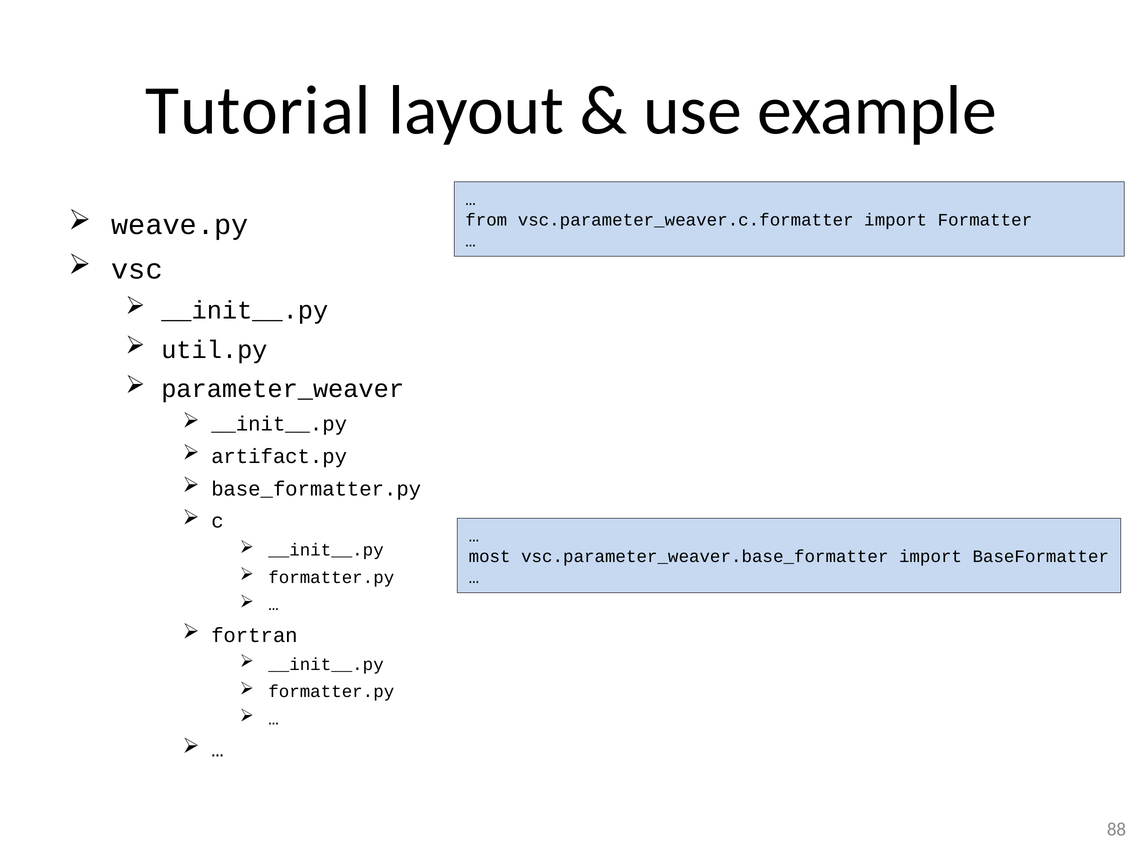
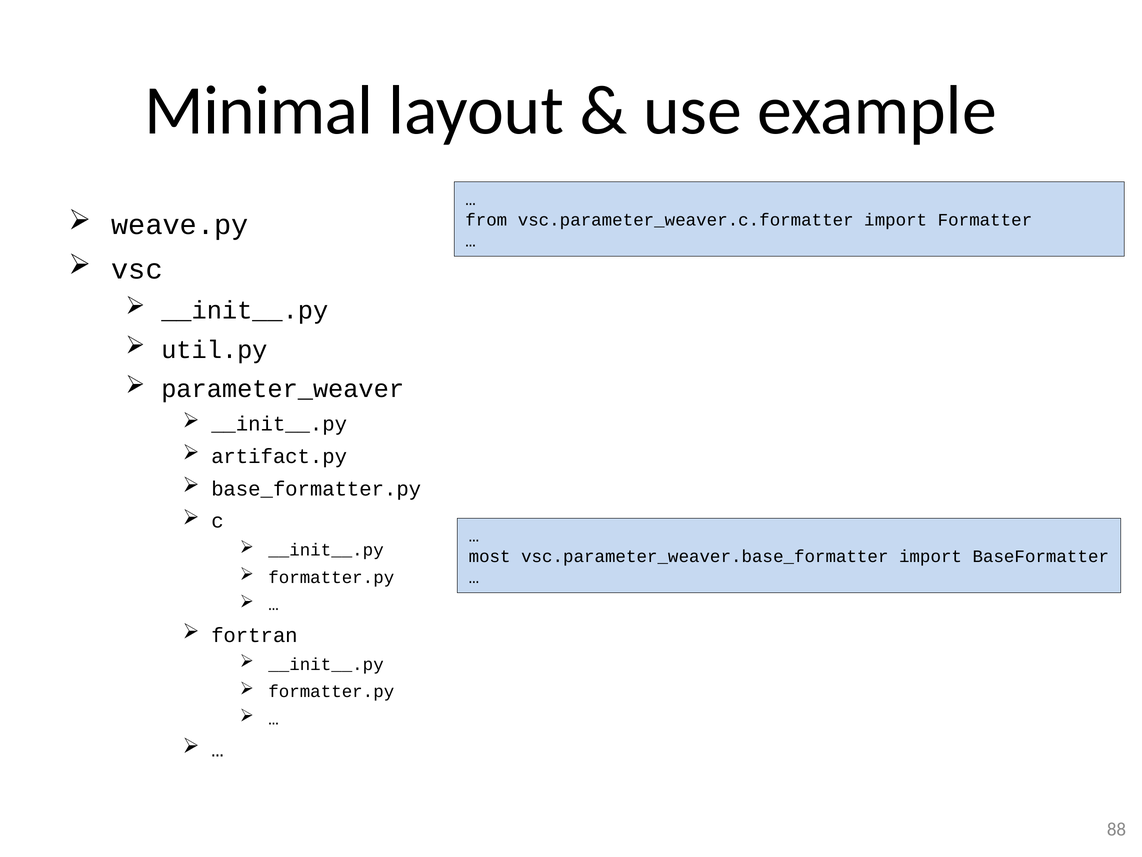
Tutorial: Tutorial -> Minimal (259, 111)
